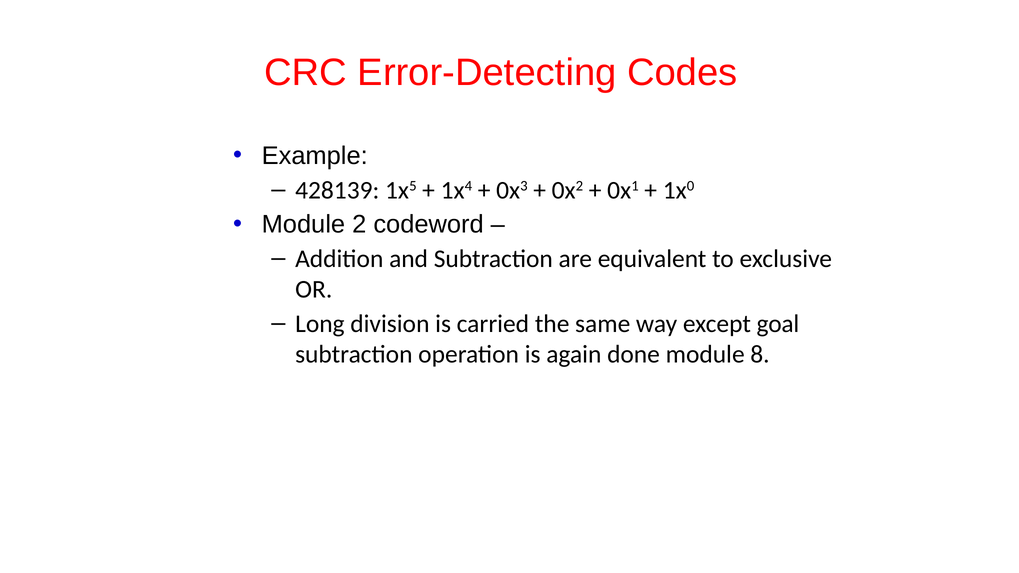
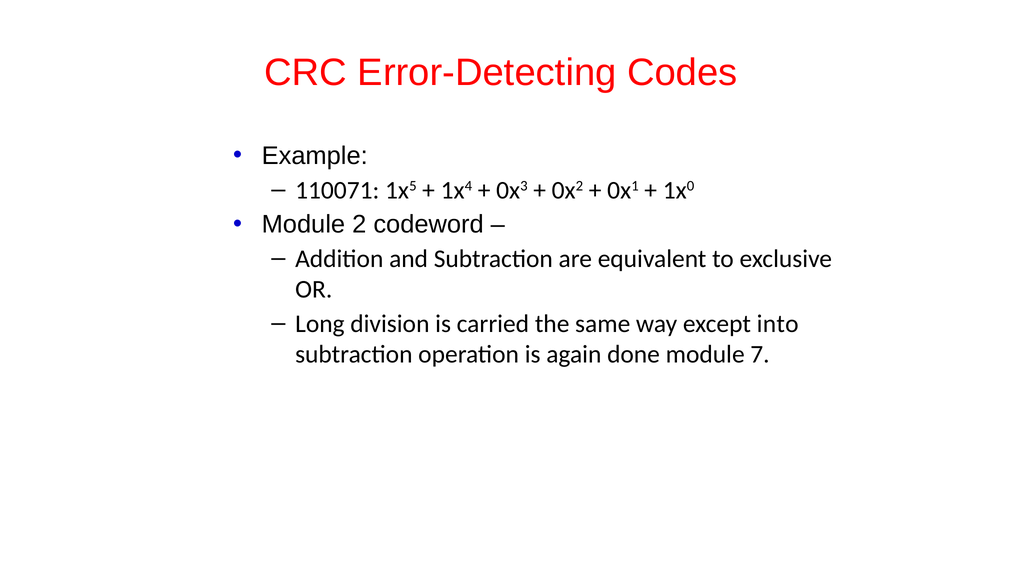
428139: 428139 -> 110071 (337, 190)
goal: goal -> into (778, 324)
8: 8 -> 7 (760, 355)
